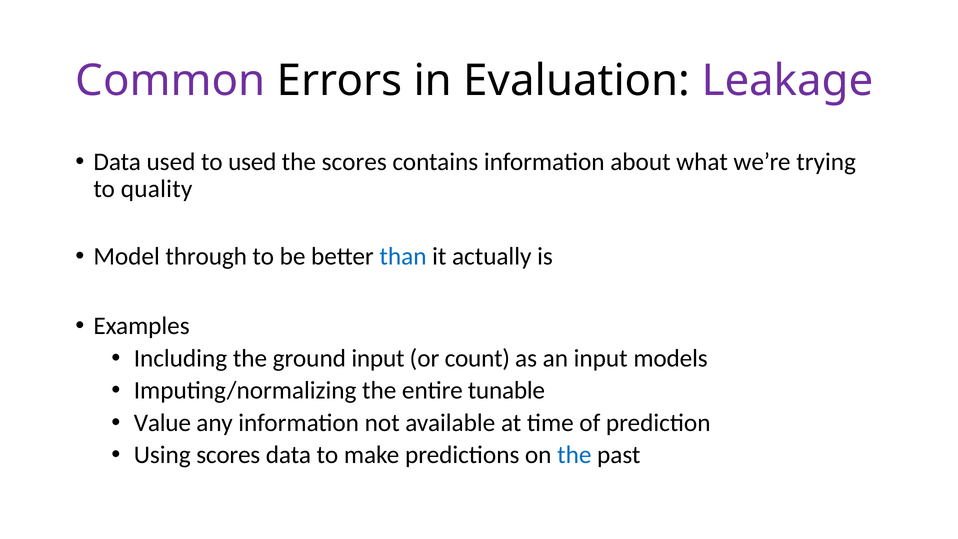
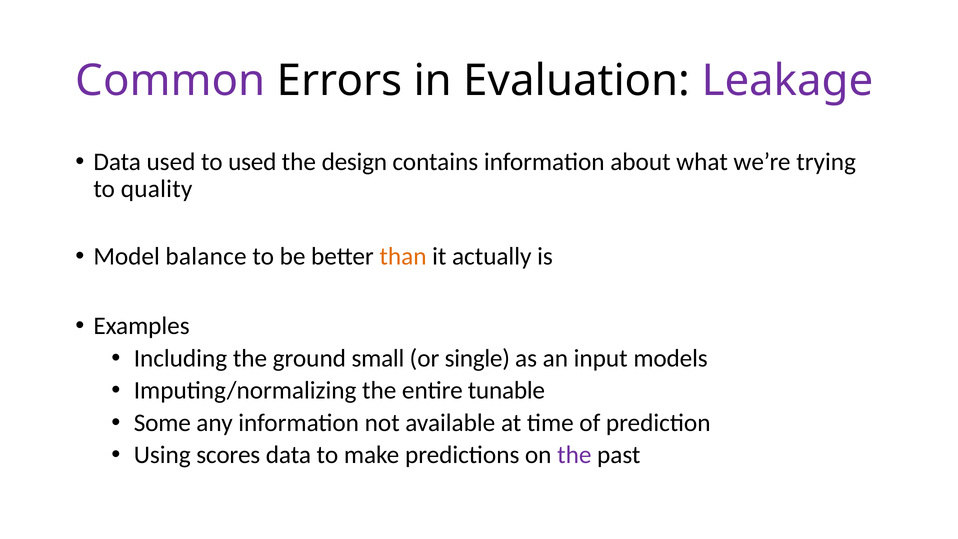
the scores: scores -> design (354, 162)
through: through -> balance (206, 256)
than colour: blue -> orange (403, 256)
ground input: input -> small (378, 358)
count: count -> single (477, 358)
Value: Value -> Some (162, 423)
the colour: blue -> purple (574, 455)
